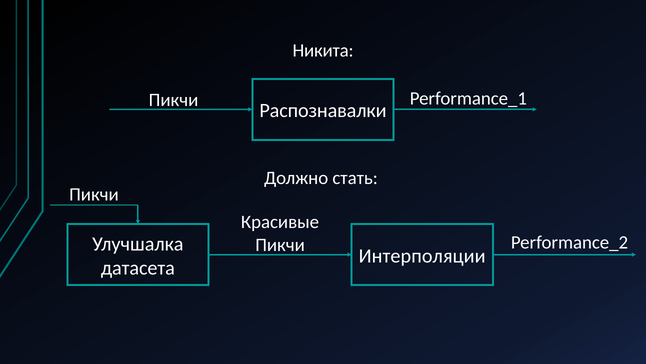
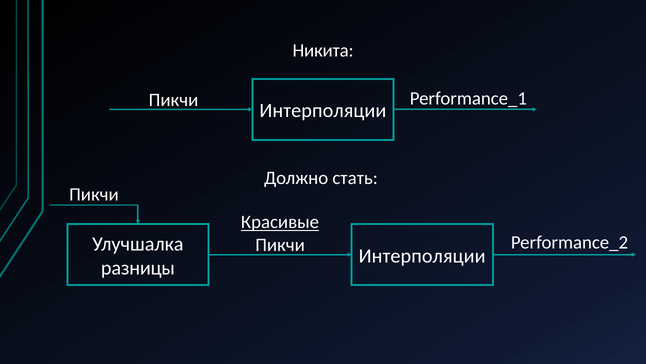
Распознавалки: Распознавалки -> Интерполяции (323, 111)
Красивые underline: none -> present (280, 222)
датасета: датасета -> разницы (138, 268)
